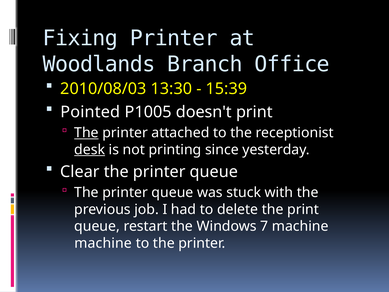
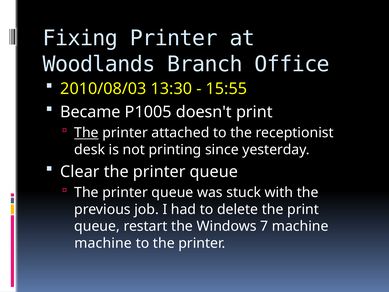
15:39: 15:39 -> 15:55 (226, 89)
Pointed: Pointed -> Became (90, 112)
desk underline: present -> none (90, 150)
